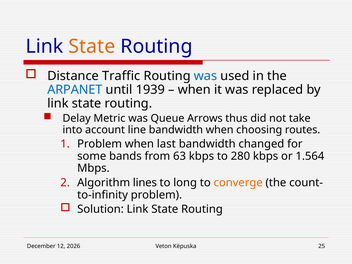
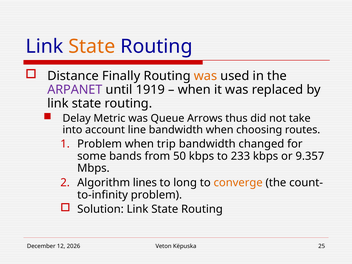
Traffic: Traffic -> Finally (121, 76)
was colour: blue -> orange (206, 76)
ARPANET colour: blue -> purple (75, 90)
1939: 1939 -> 1919 (150, 90)
last: last -> trip (166, 144)
63: 63 -> 50 (180, 156)
280: 280 -> 233 (240, 156)
1.564: 1.564 -> 9.357 (310, 156)
